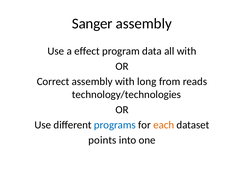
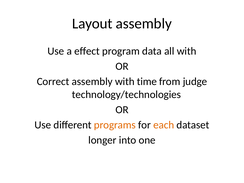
Sanger: Sanger -> Layout (92, 24)
long: long -> time (147, 82)
reads: reads -> judge (195, 82)
programs colour: blue -> orange (115, 125)
points: points -> longer (102, 140)
